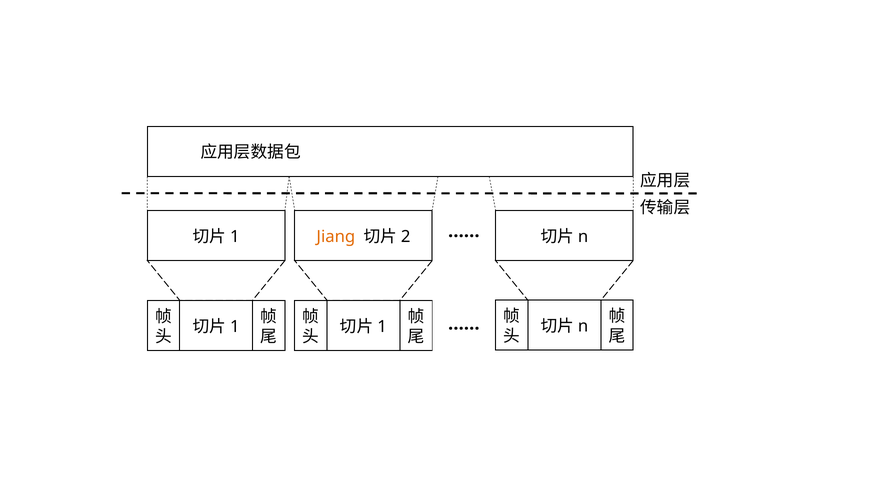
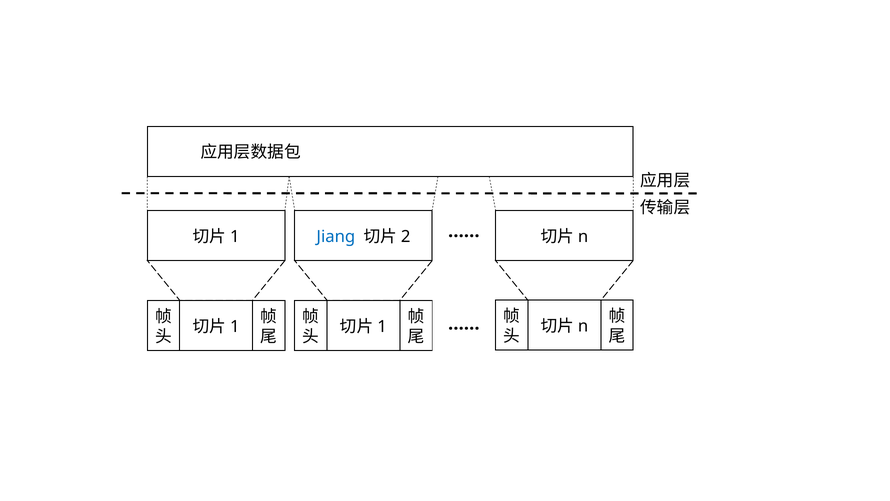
Jiang colour: orange -> blue (336, 236)
